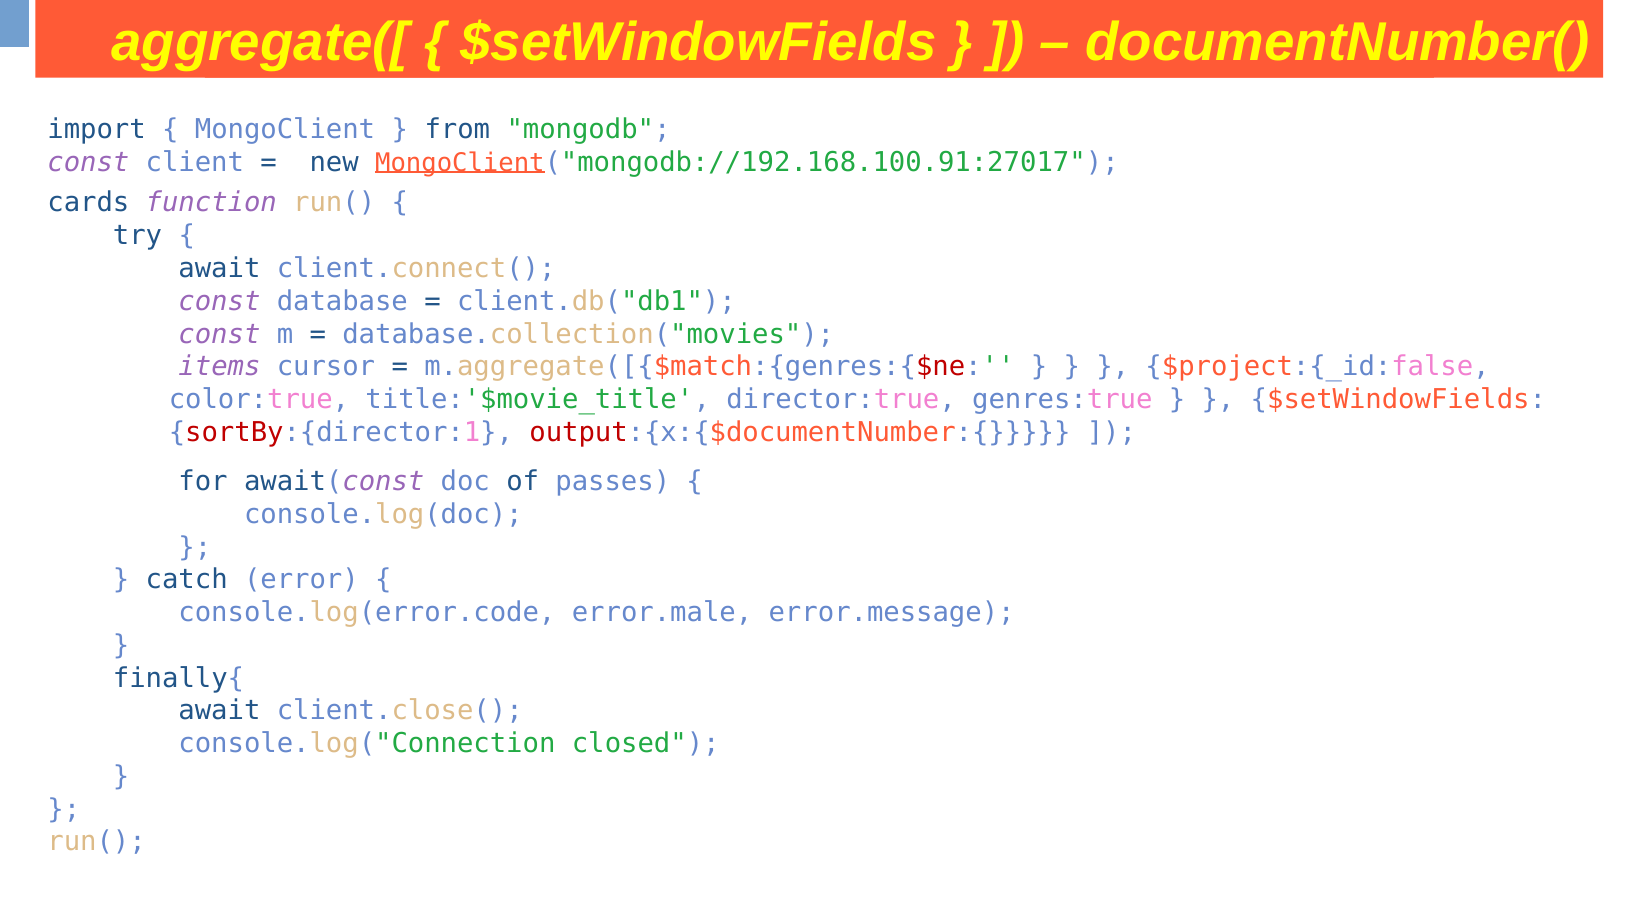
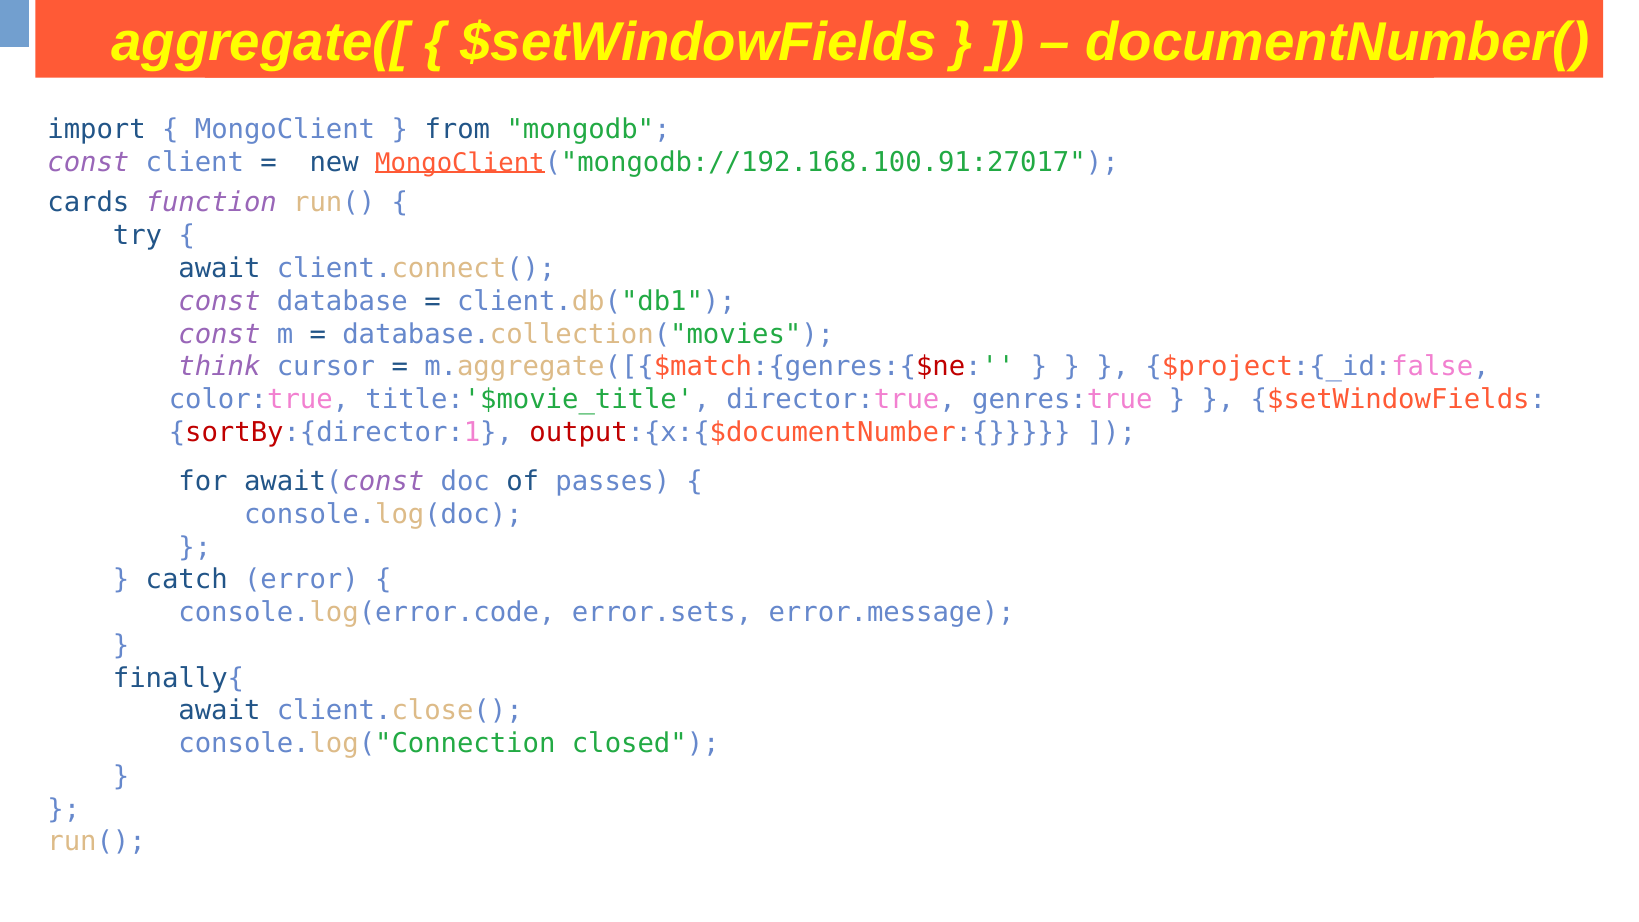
items: items -> think (219, 367)
error.male: error.male -> error.sets (662, 612)
